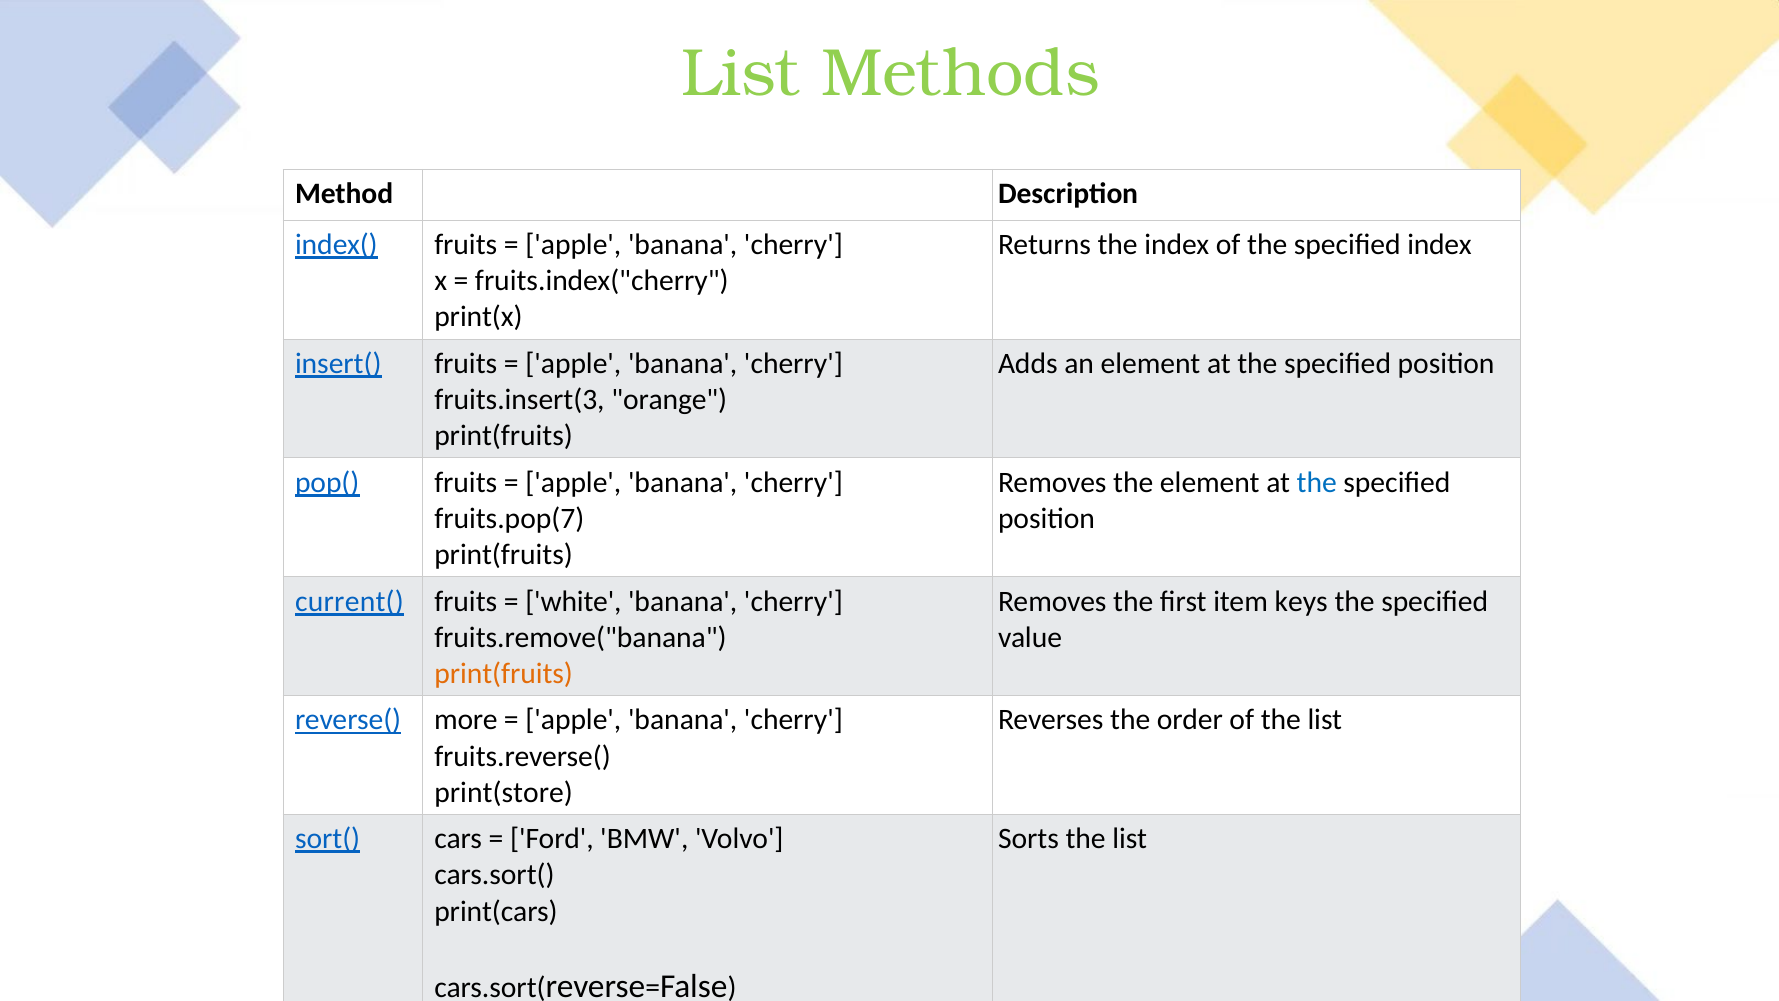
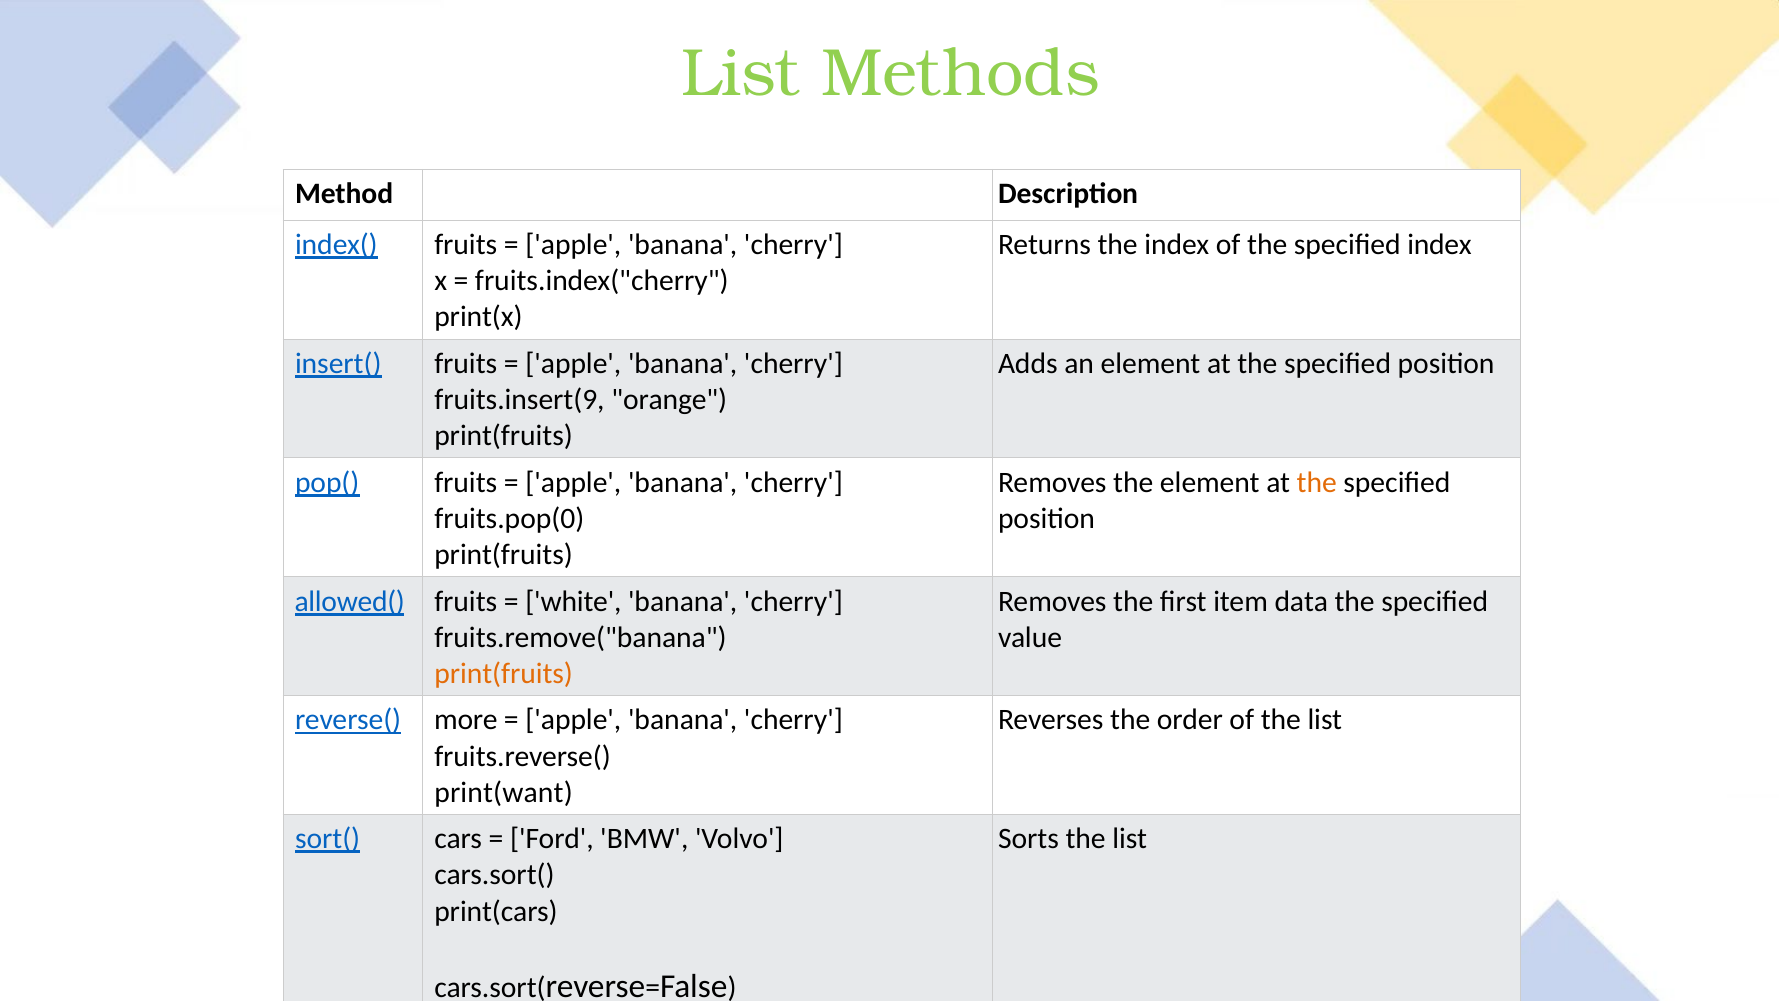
fruits.insert(3: fruits.insert(3 -> fruits.insert(9 (519, 400)
the colour: blue -> orange (1317, 482)
fruits.pop(7: fruits.pop(7 -> fruits.pop(0 (509, 518)
current(: current( -> allowed( (350, 601)
keys: keys -> data (1301, 601)
print(store: print(store -> print(want (504, 792)
